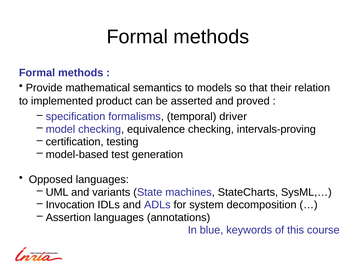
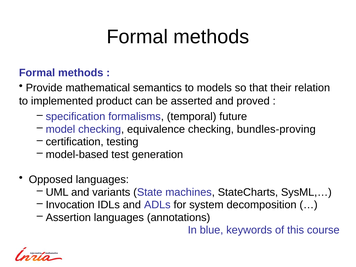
driver: driver -> future (233, 117)
intervals-proving: intervals-proving -> bundles-proving (276, 129)
